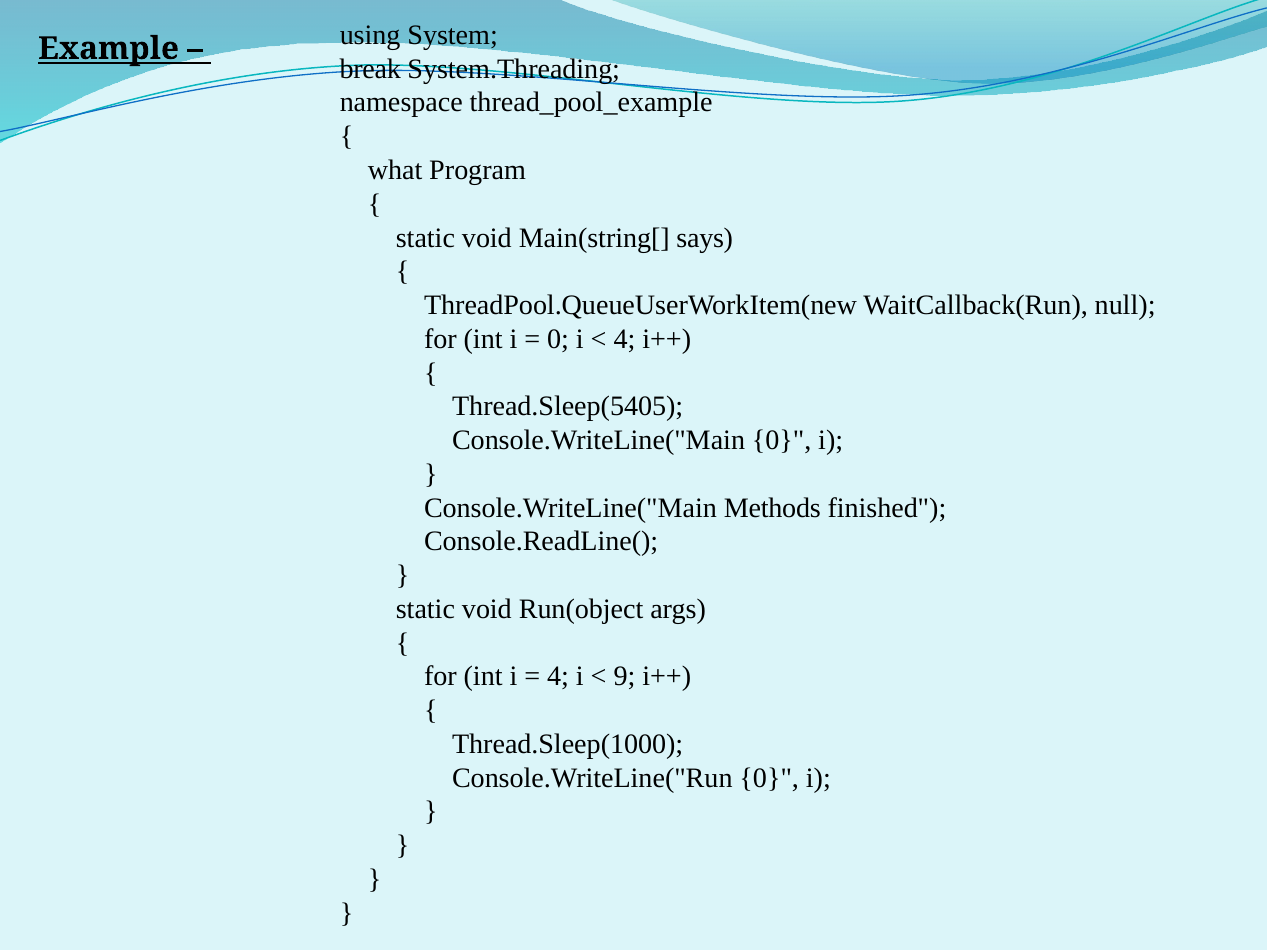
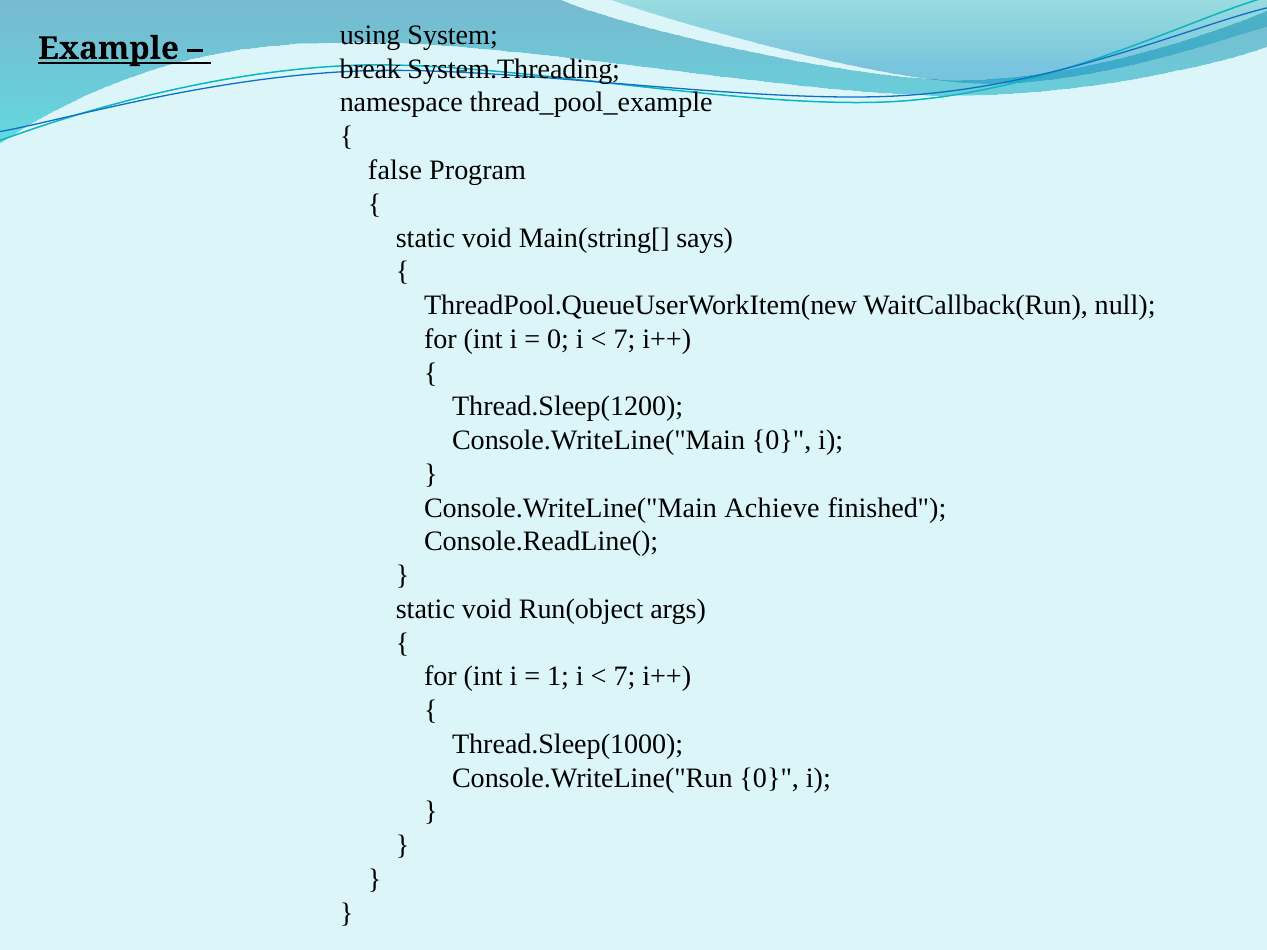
what: what -> false (395, 170)
4: 4 -> 7 (624, 339)
Thread.Sleep(5405: Thread.Sleep(5405 -> Thread.Sleep(1200 (568, 407)
Methods: Methods -> Achieve (772, 508)
4: 4 -> 1 (558, 677)
9: 9 -> 7 (624, 677)
